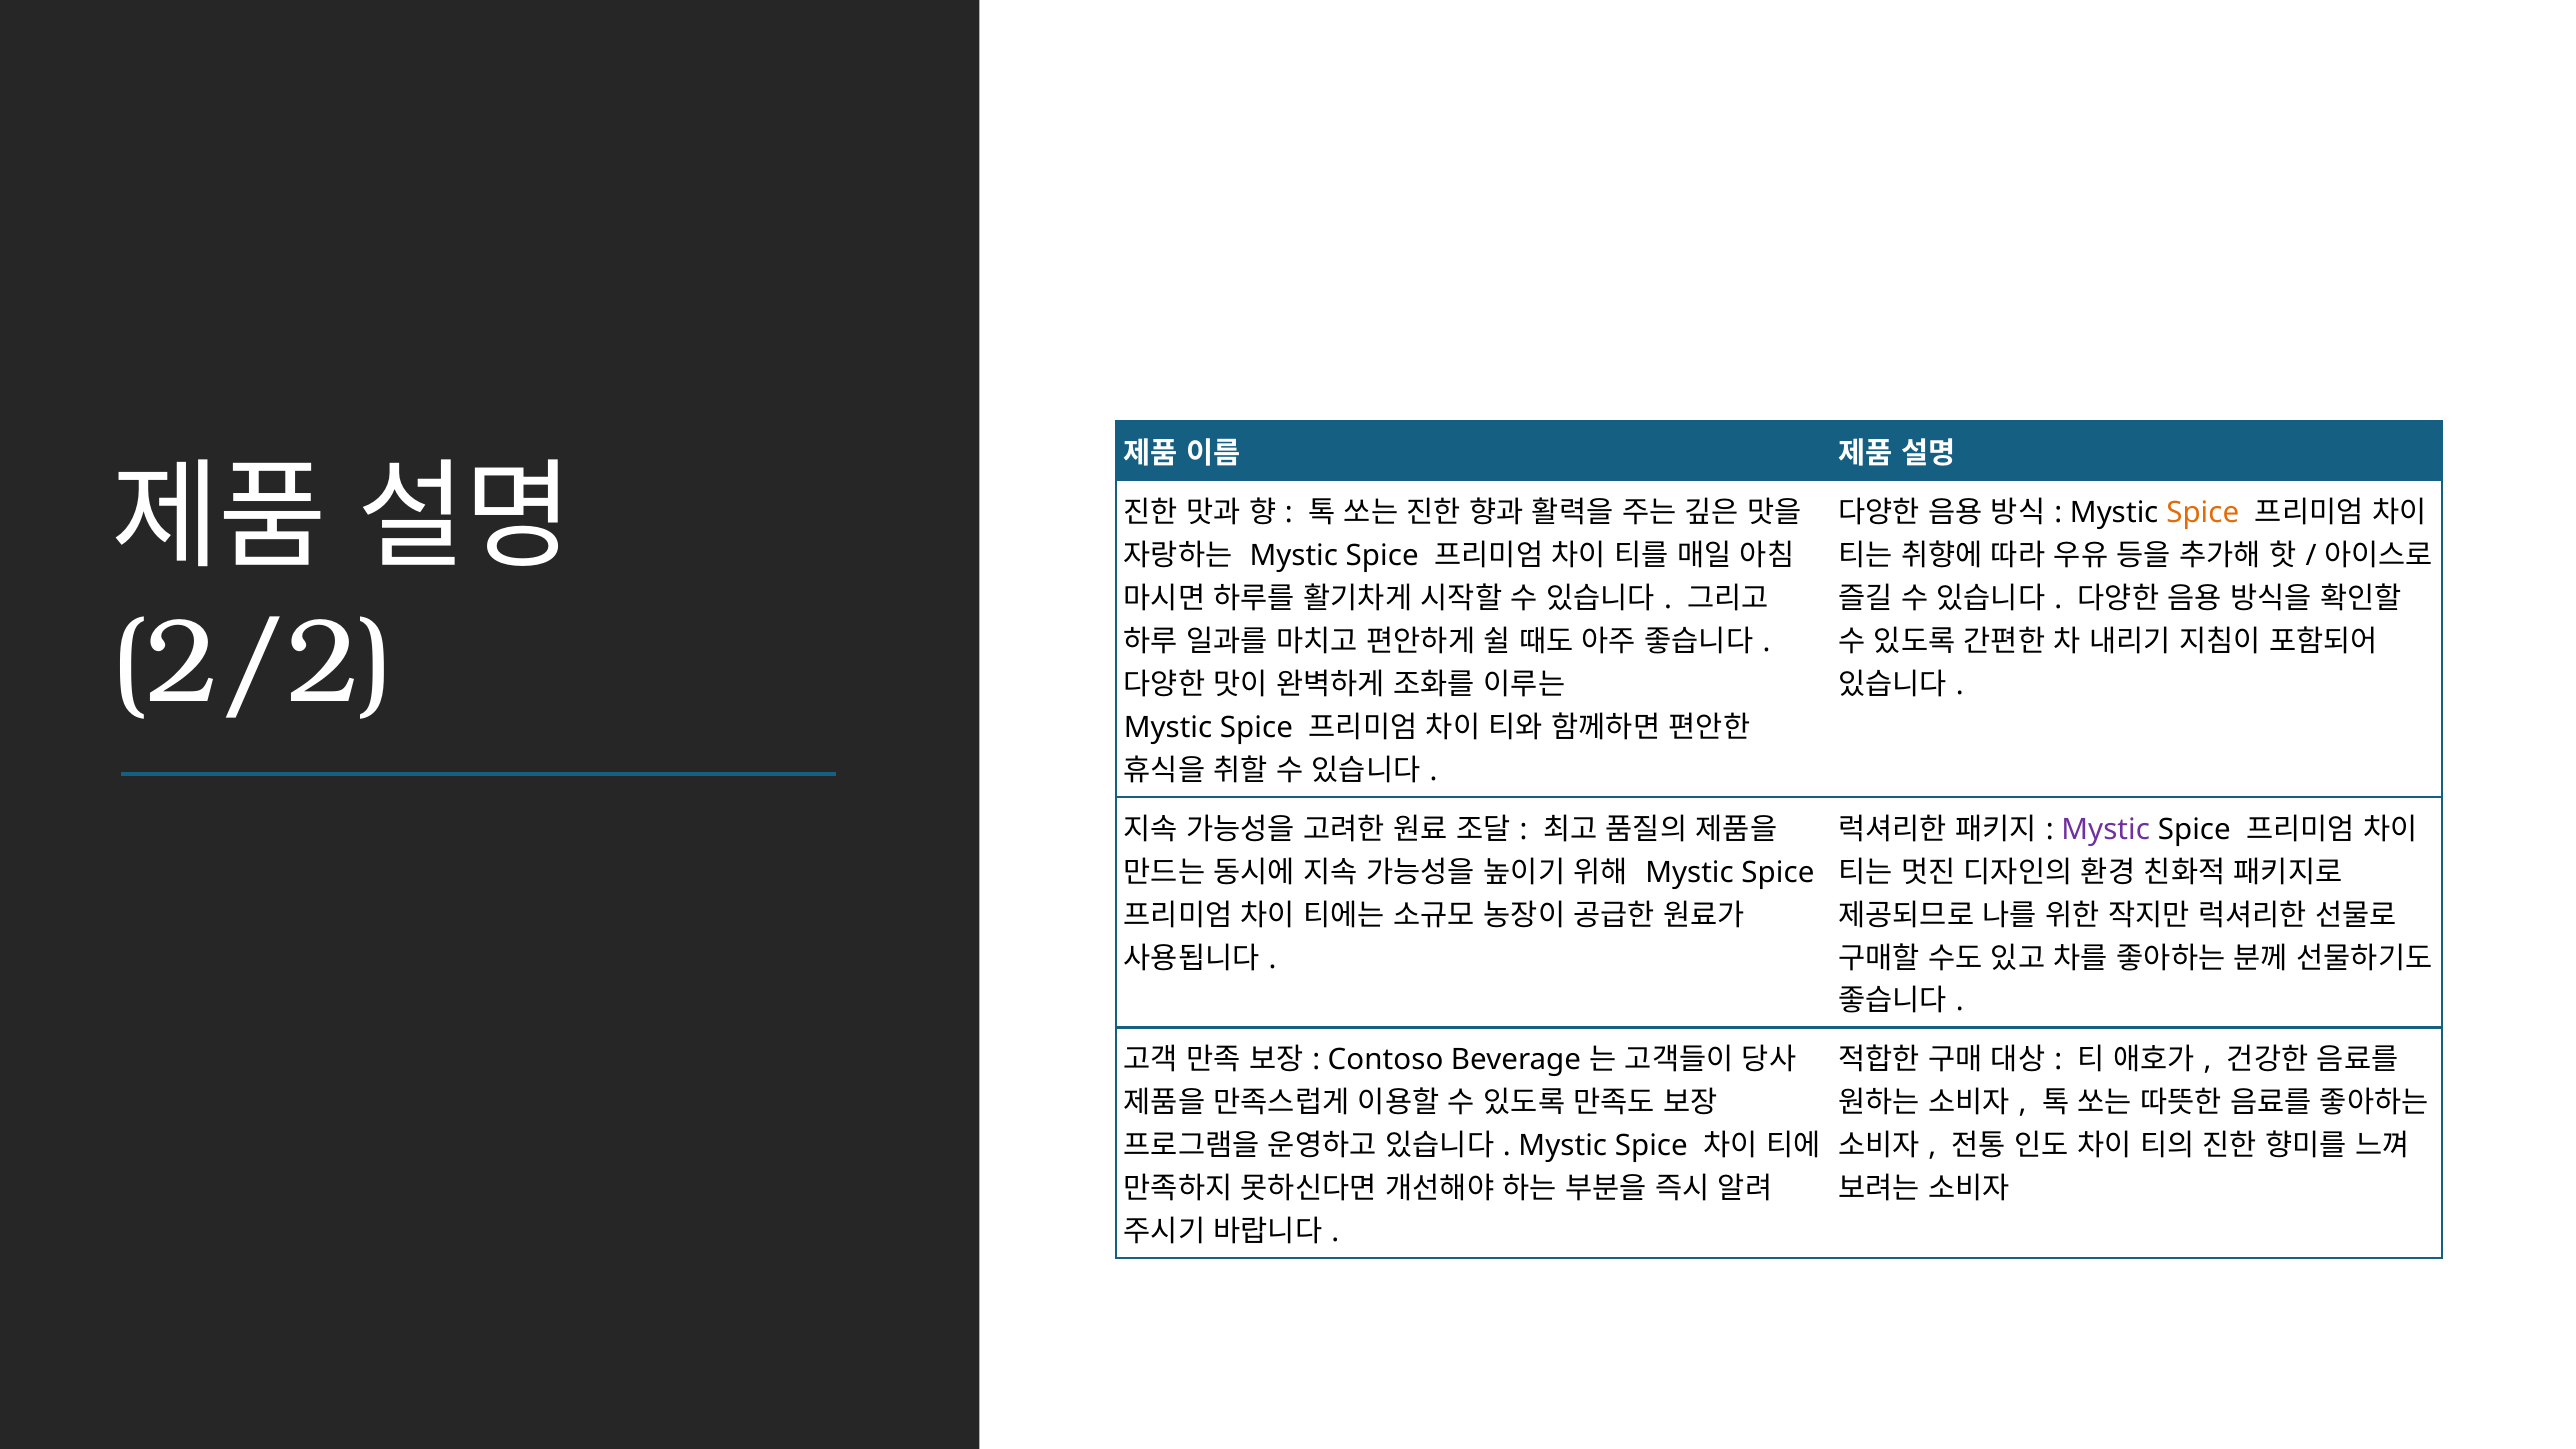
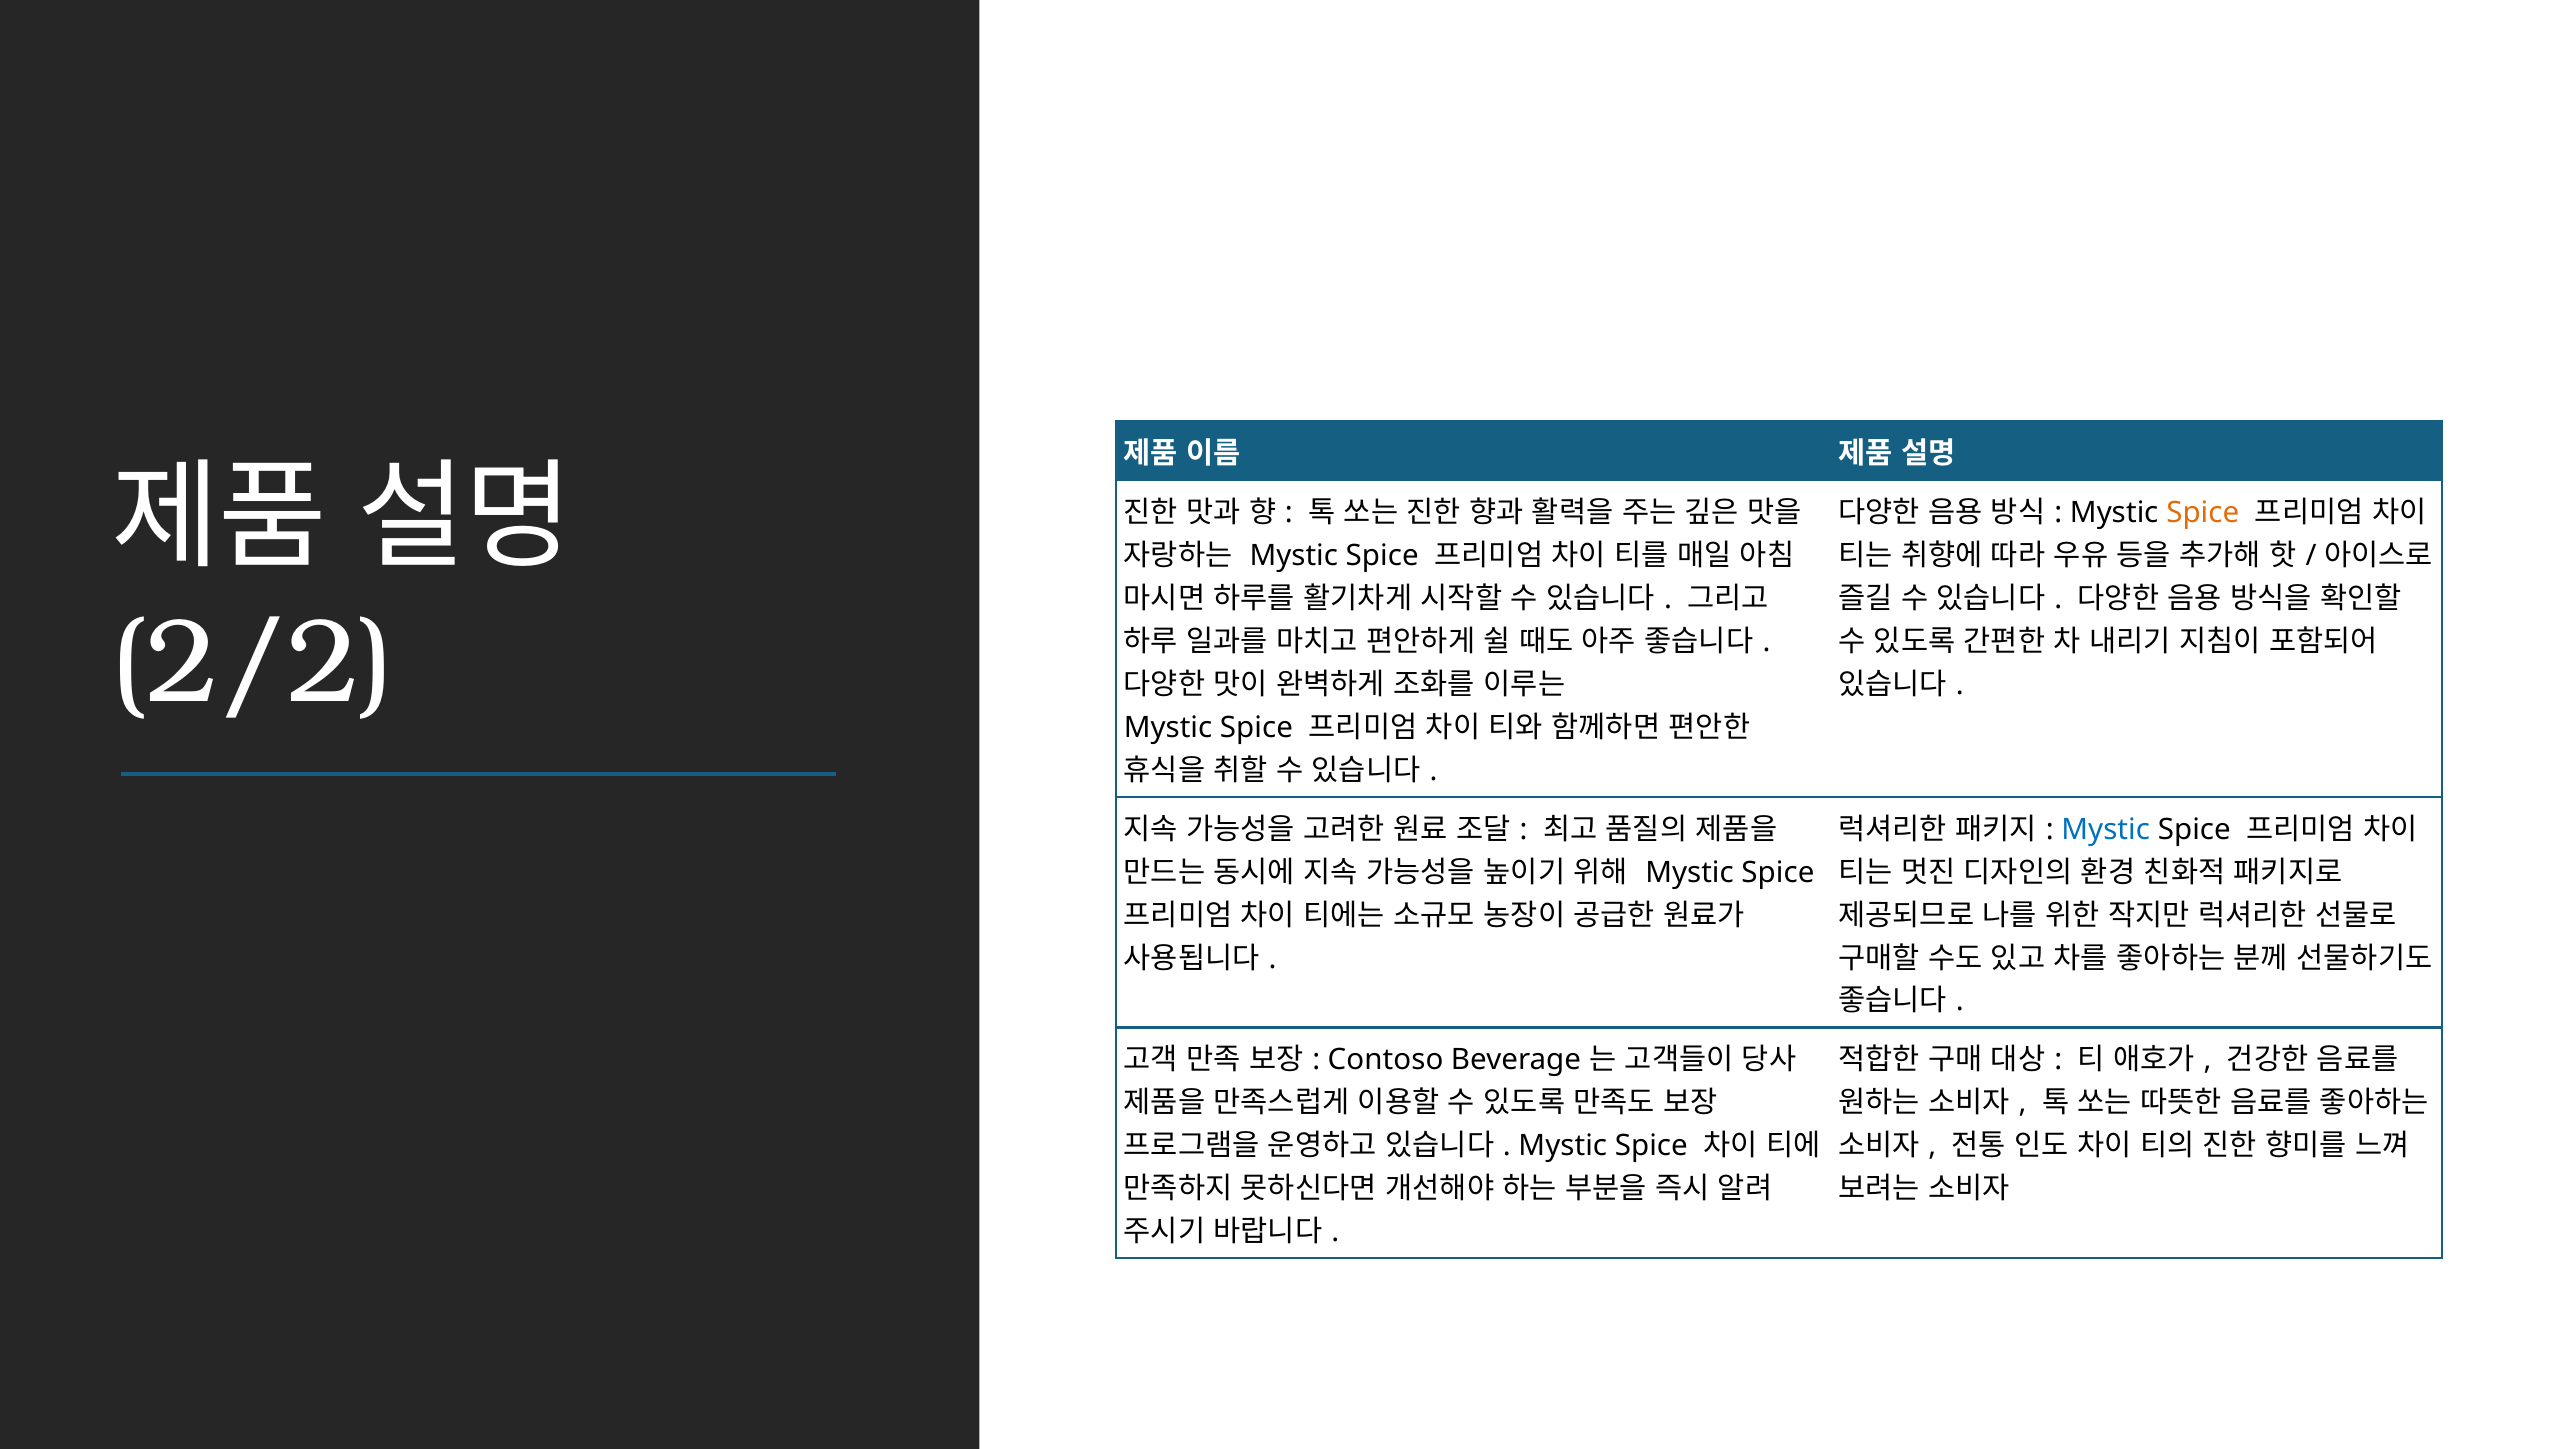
Mystic colour: purple -> blue (2106, 830)
